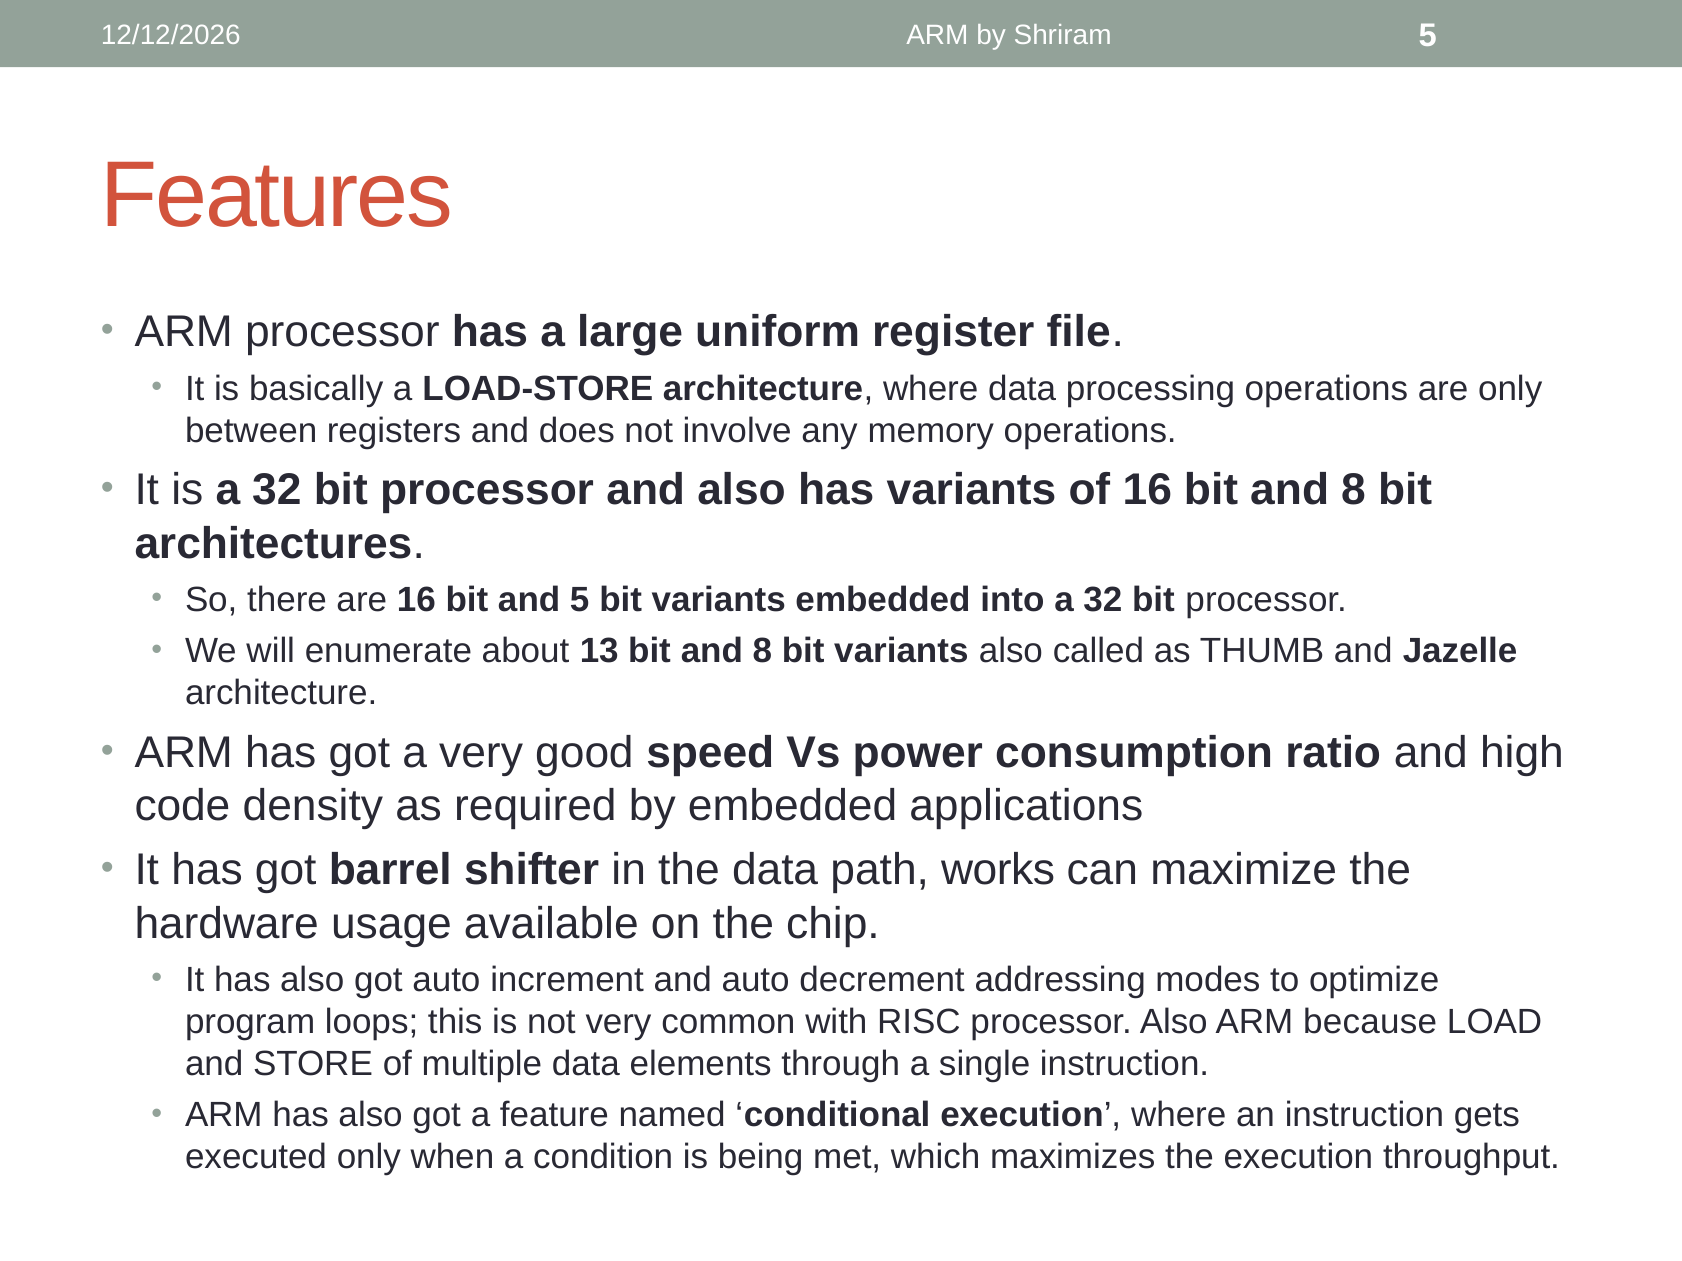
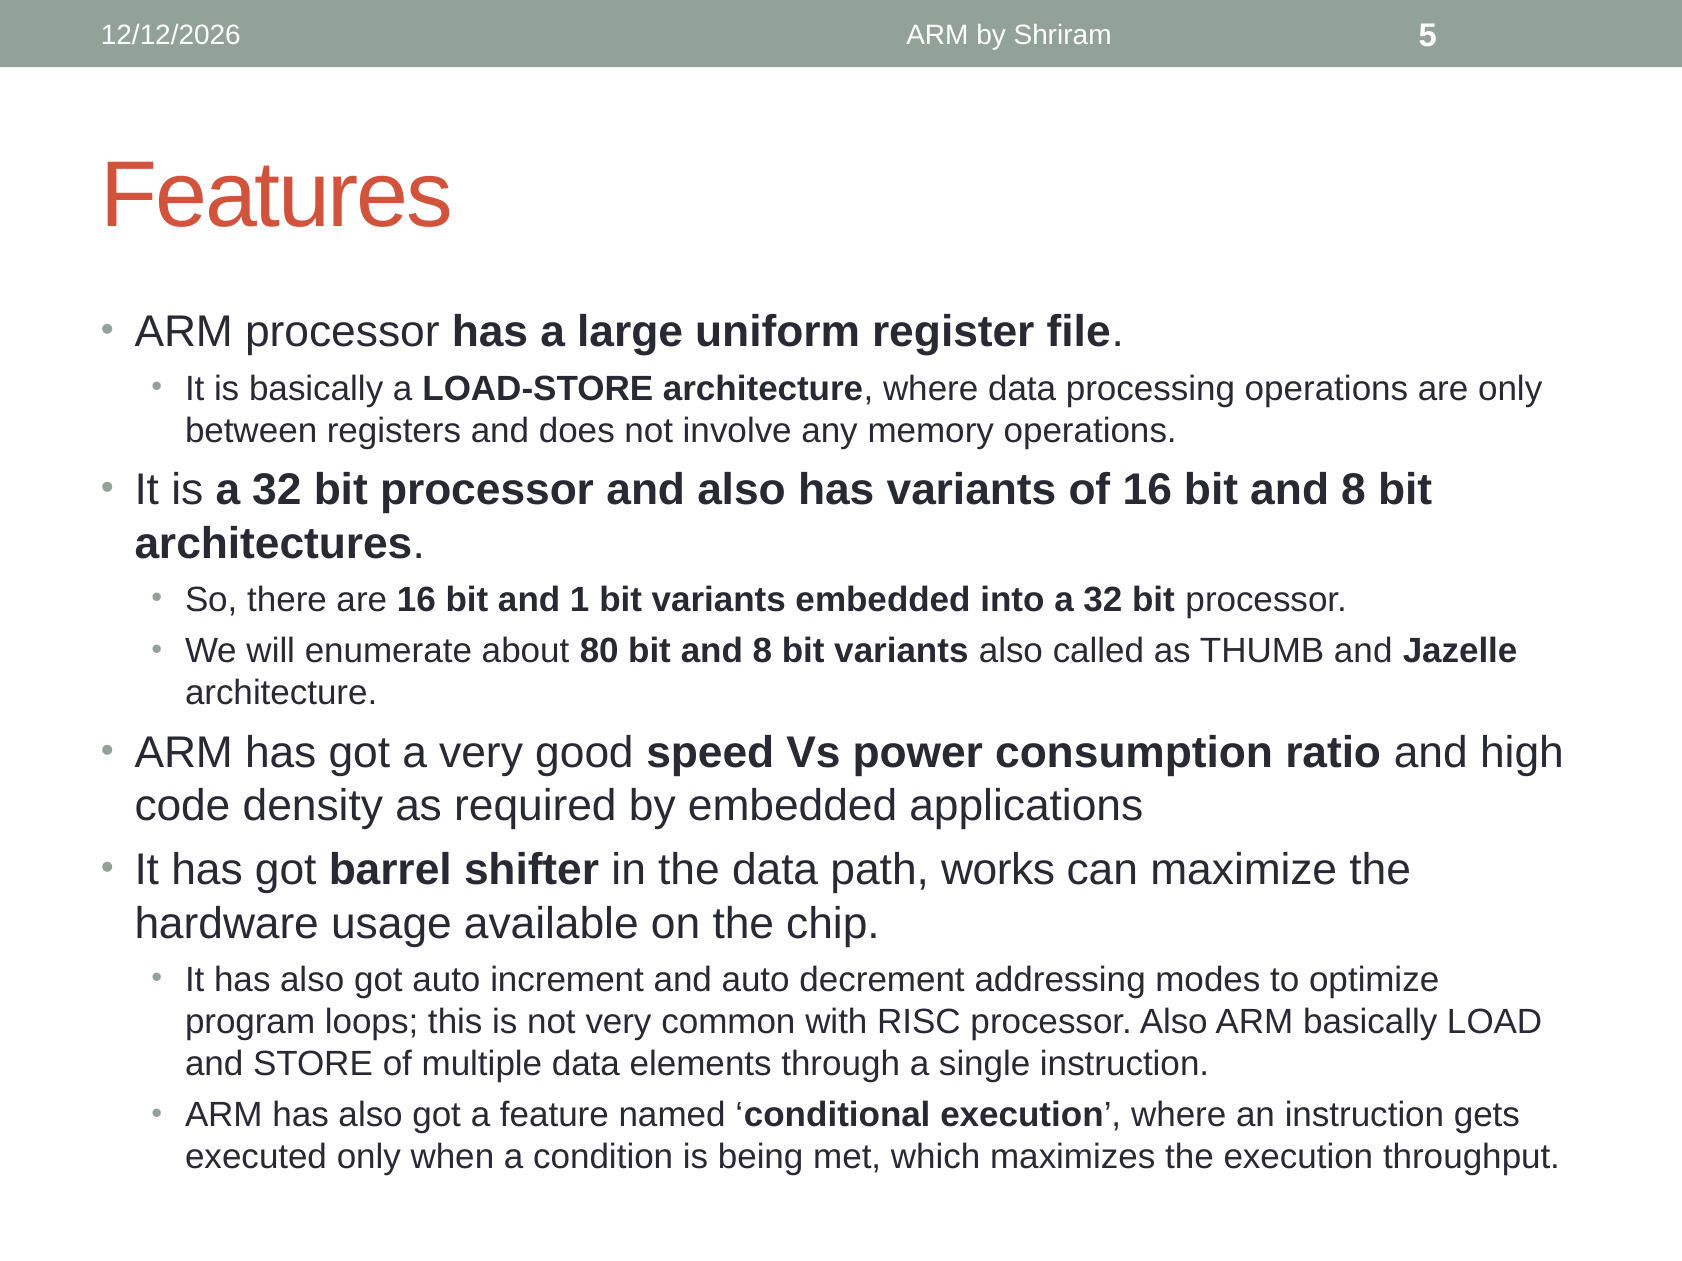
and 5: 5 -> 1 (580, 600)
13: 13 -> 80 (599, 651)
ARM because: because -> basically (1370, 1022)
